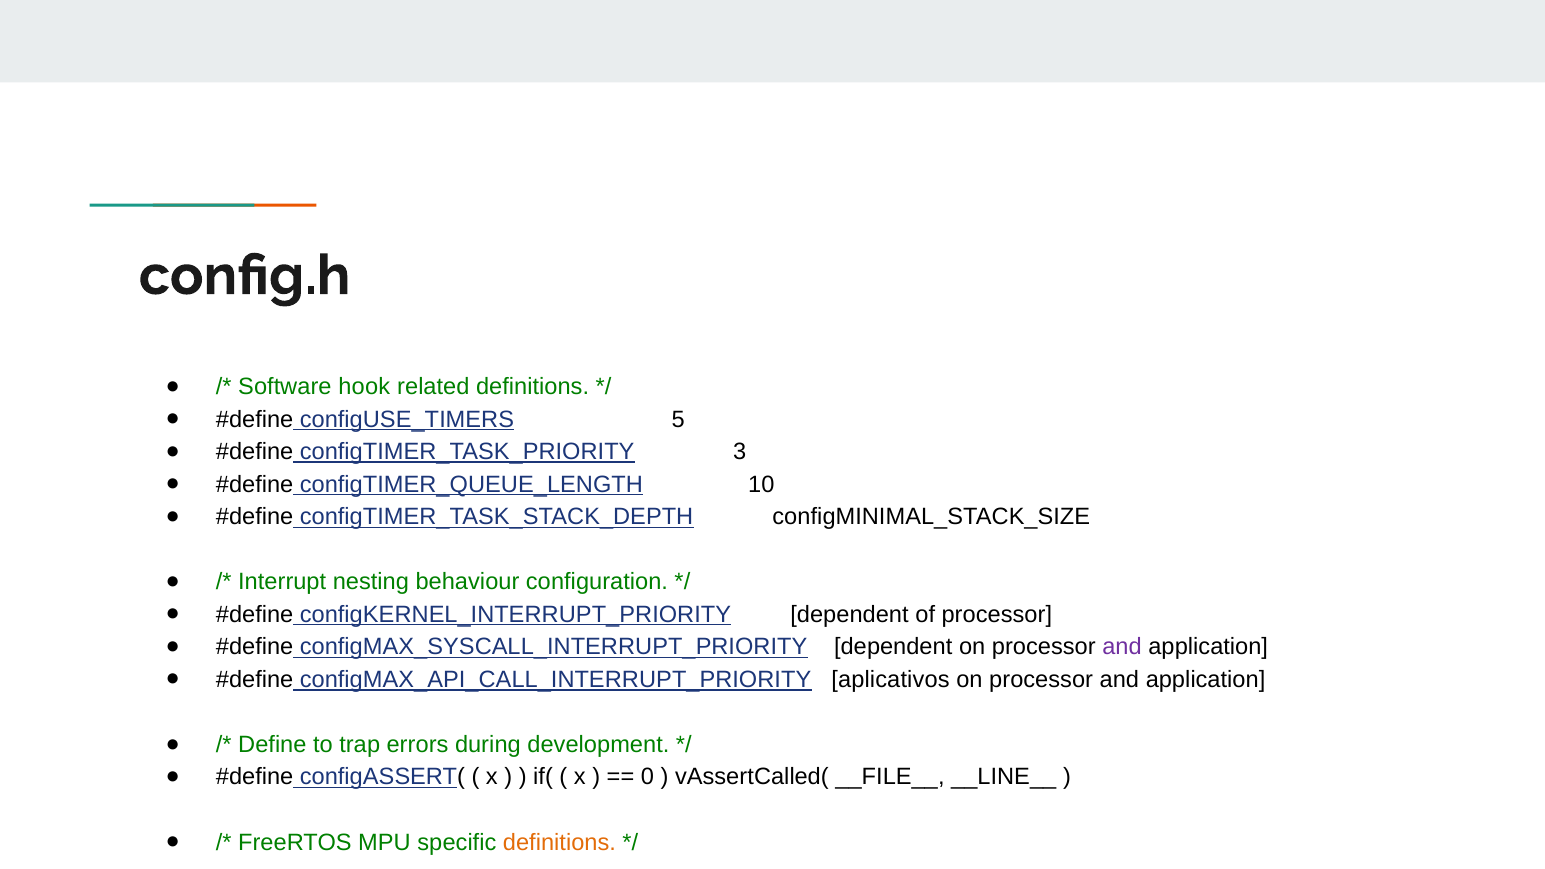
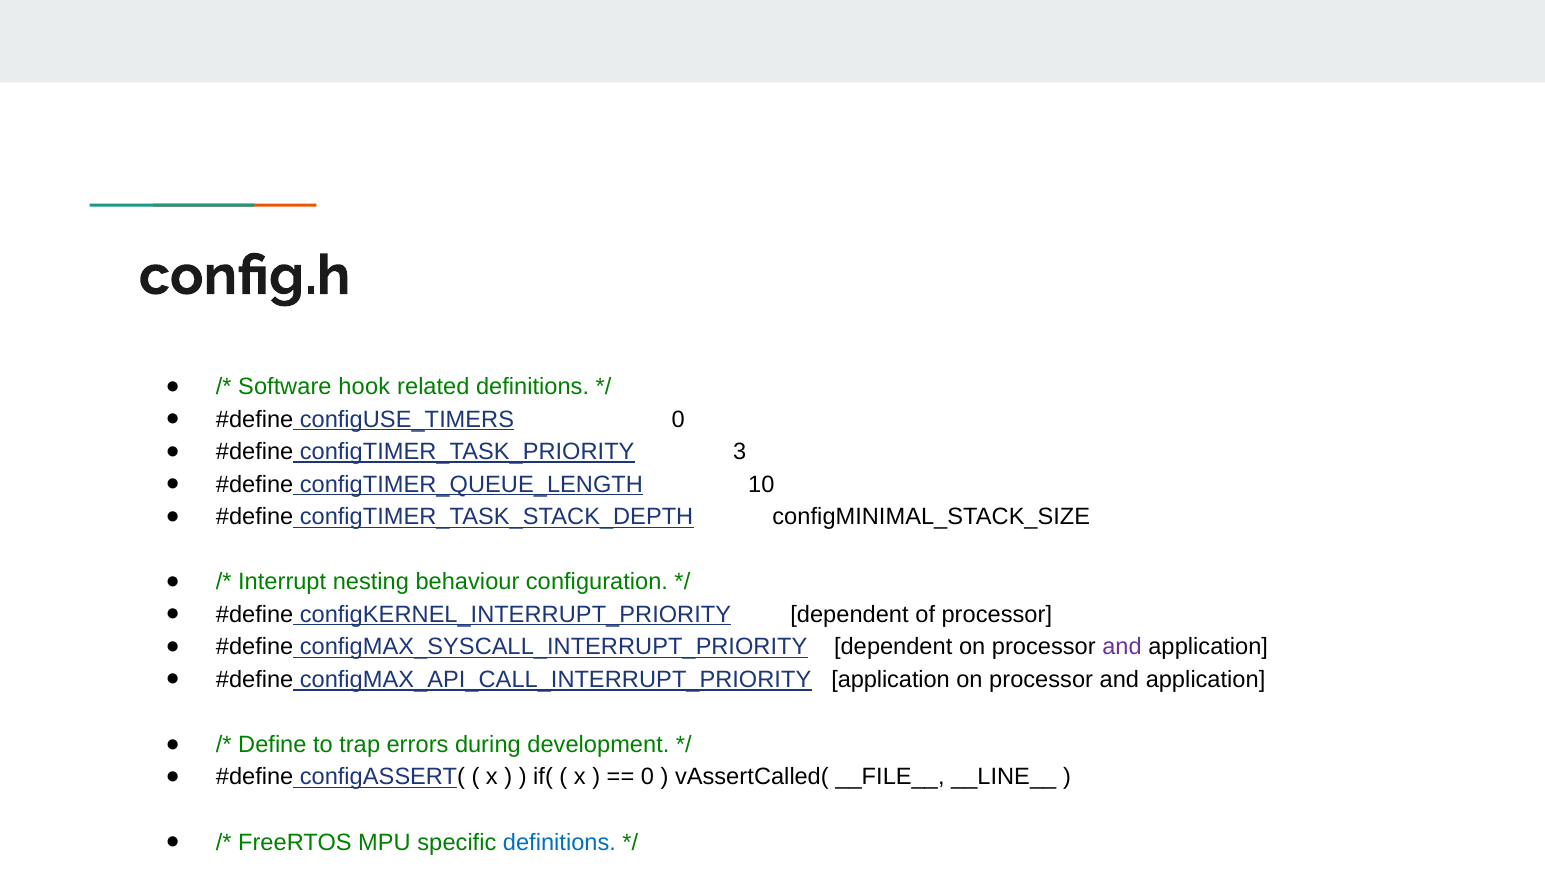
configUSE_TIMERS 5: 5 -> 0 (678, 419)
configMAX_API_CALL_INTERRUPT_PRIORITY aplicativos: aplicativos -> application (891, 680)
definitions colour: orange -> blue (559, 842)
